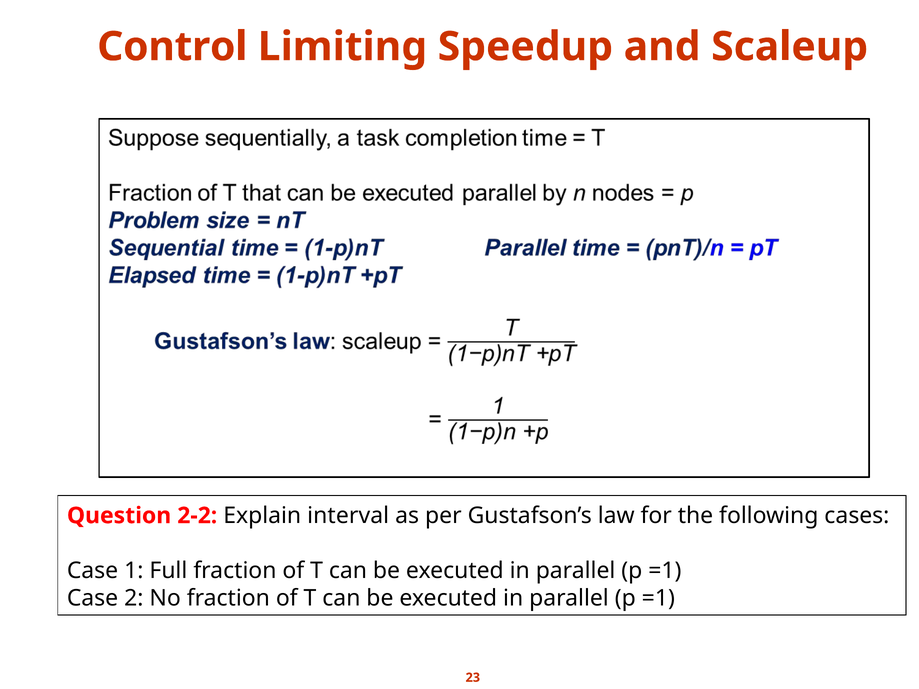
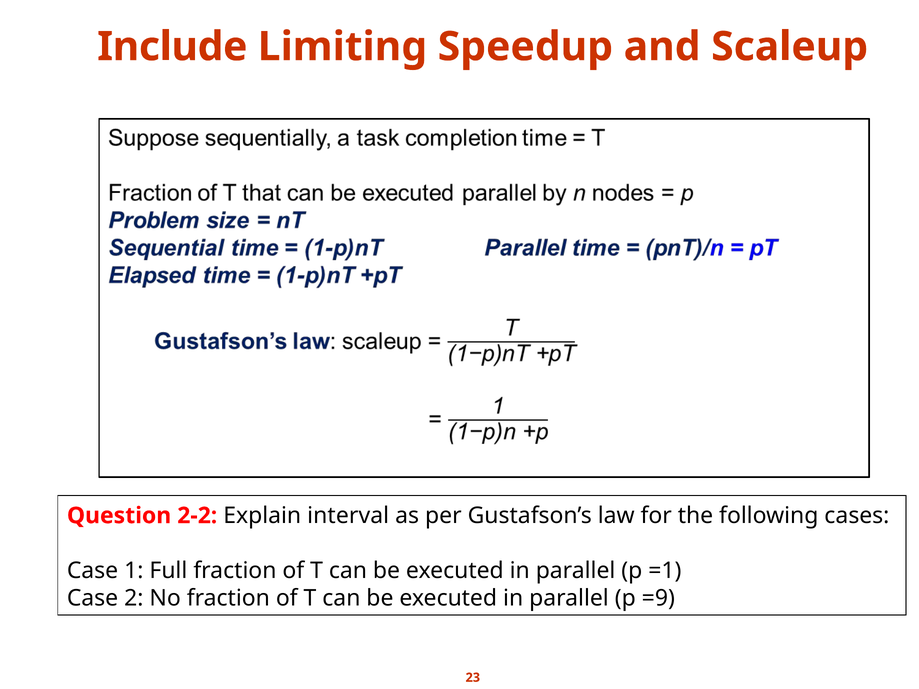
Control: Control -> Include (172, 47)
=1: =1 -> =9 (658, 599)
